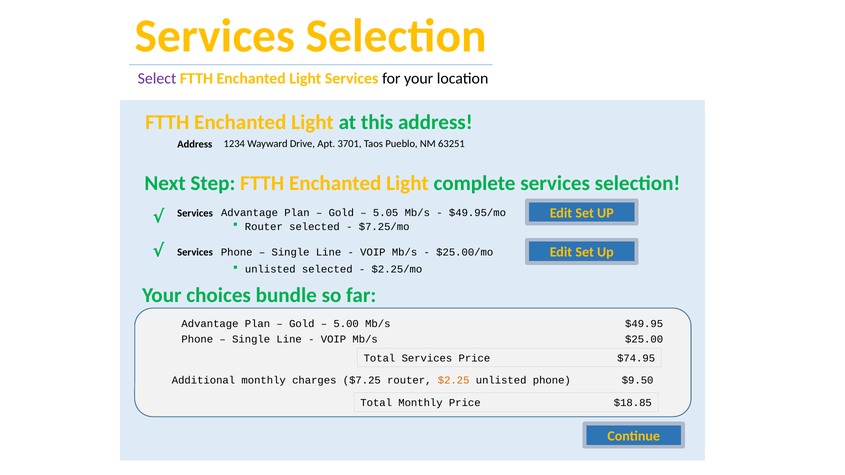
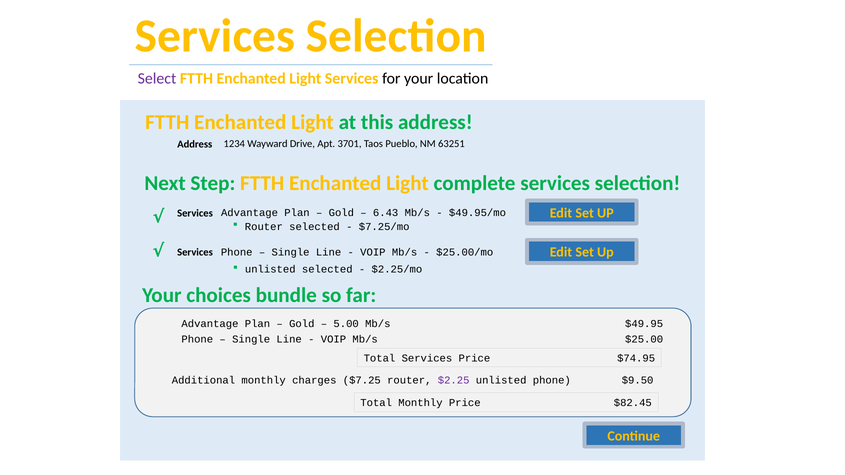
5.05: 5.05 -> 6.43 (386, 213)
$2.25 colour: orange -> purple (454, 381)
$18.85: $18.85 -> $82.45 (633, 403)
